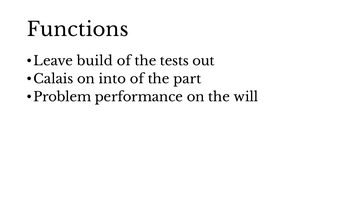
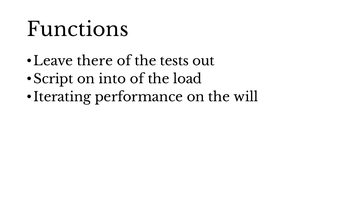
build: build -> there (95, 61)
Calais: Calais -> Script (53, 79)
part: part -> load (188, 79)
Problem: Problem -> Iterating (62, 97)
